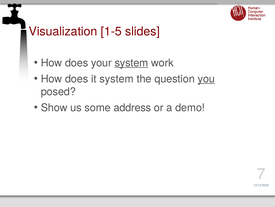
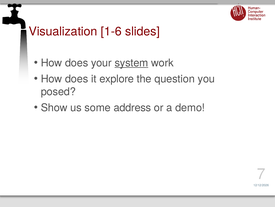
1-5: 1-5 -> 1-6 (111, 31)
it system: system -> explore (117, 79)
you underline: present -> none (206, 79)
